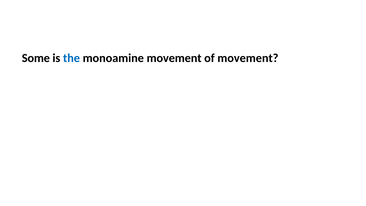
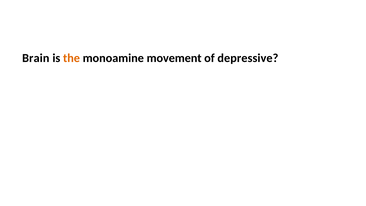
Some: Some -> Brain (36, 58)
the colour: blue -> orange (71, 58)
of movement: movement -> depressive (248, 58)
